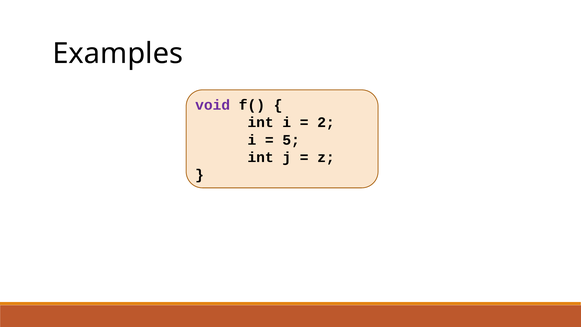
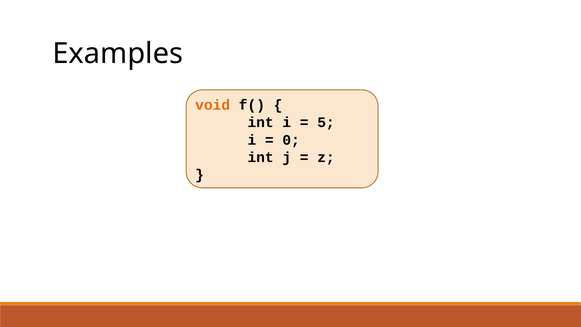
void colour: purple -> orange (213, 105)
2: 2 -> 5 (326, 122)
5: 5 -> 0 (291, 140)
